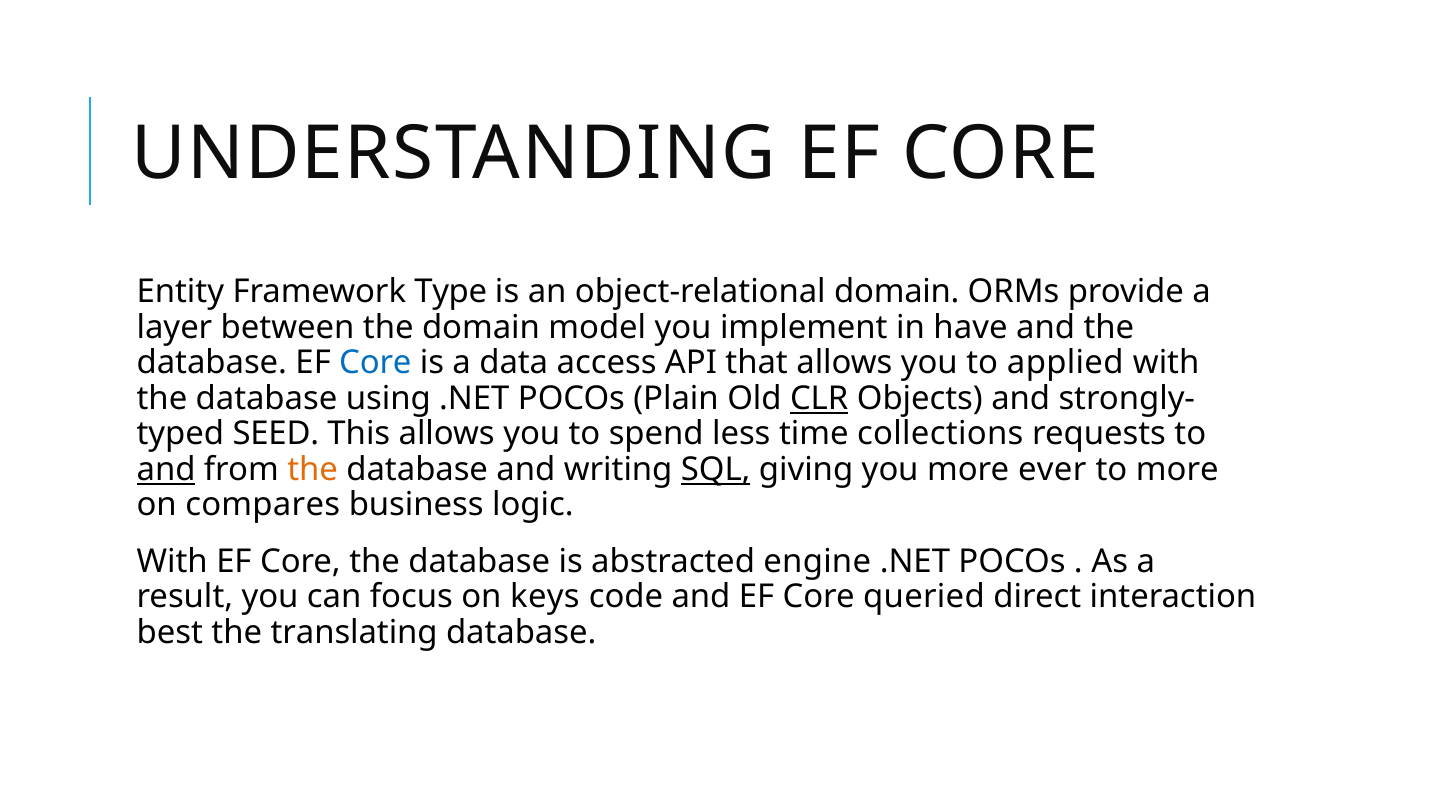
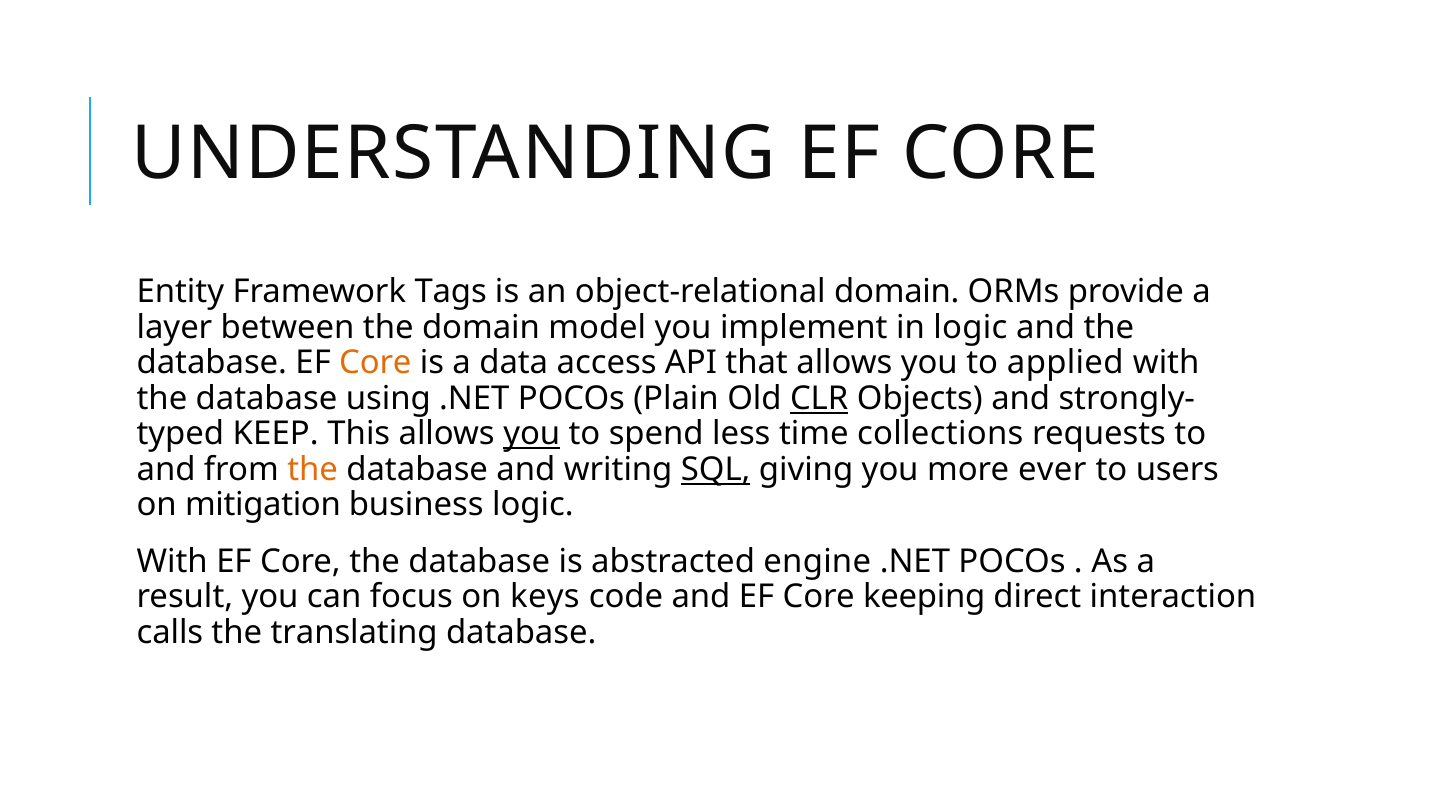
Type: Type -> Tags (451, 292)
in have: have -> logic (970, 327)
Core colour: blue -> orange (375, 363)
SEED: SEED -> KEEP (276, 434)
you underline: none -> present (532, 434)
and underline: present -> none (166, 470)
to more: more -> users (1177, 470)
compares: compares -> mitigation (263, 505)
queried: queried -> keeping (924, 597)
best: best -> calls (170, 632)
